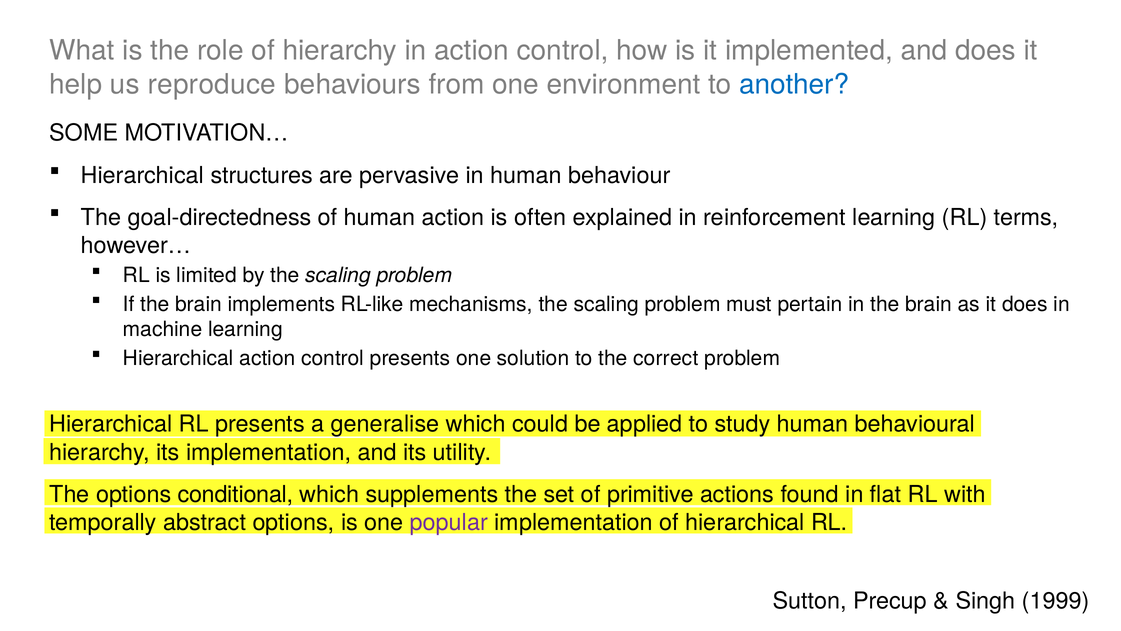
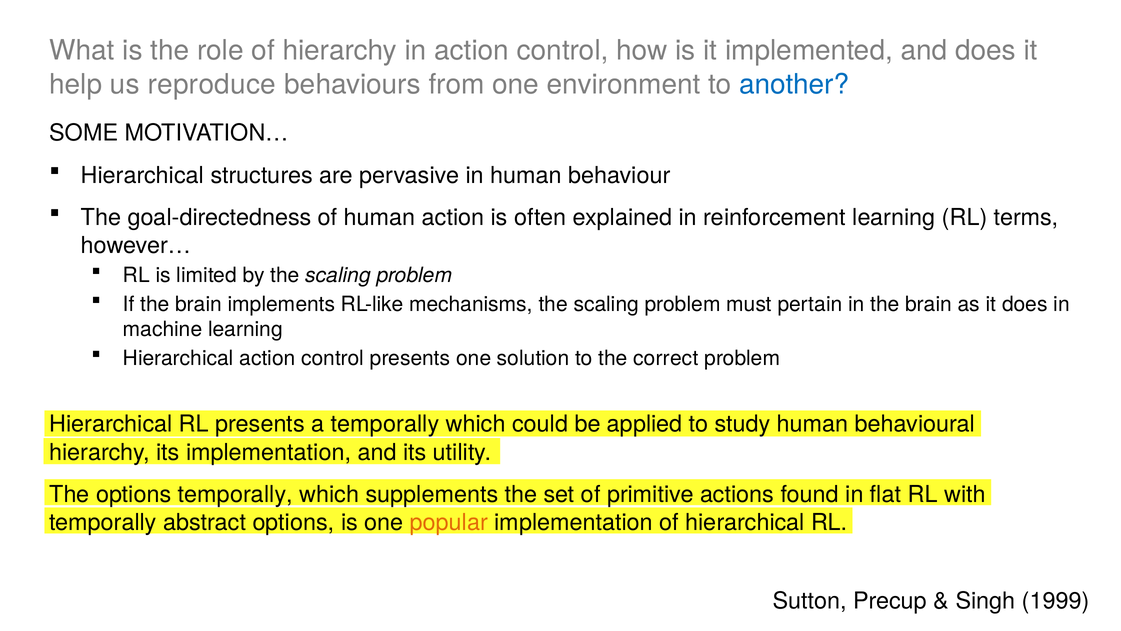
a generalise: generalise -> temporally (385, 424)
options conditional: conditional -> temporally (235, 494)
popular colour: purple -> orange (449, 522)
